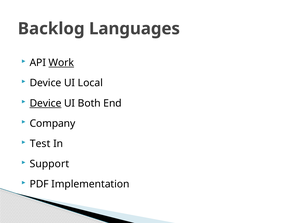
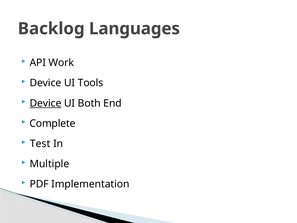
Work underline: present -> none (61, 63)
Local: Local -> Tools (90, 83)
Company: Company -> Complete (53, 123)
Support: Support -> Multiple (49, 164)
